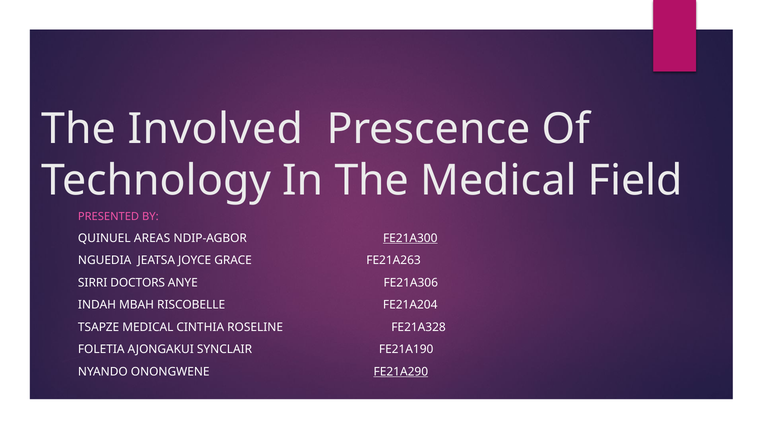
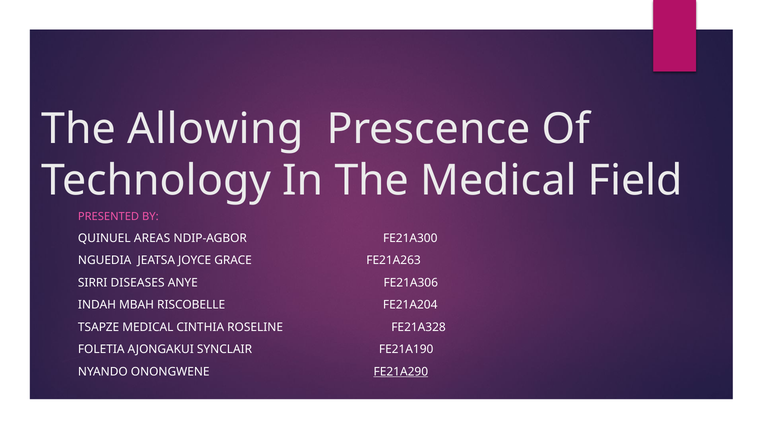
Involved: Involved -> Allowing (215, 129)
FE21A300 underline: present -> none (410, 238)
DOCTORS: DOCTORS -> DISEASES (138, 283)
